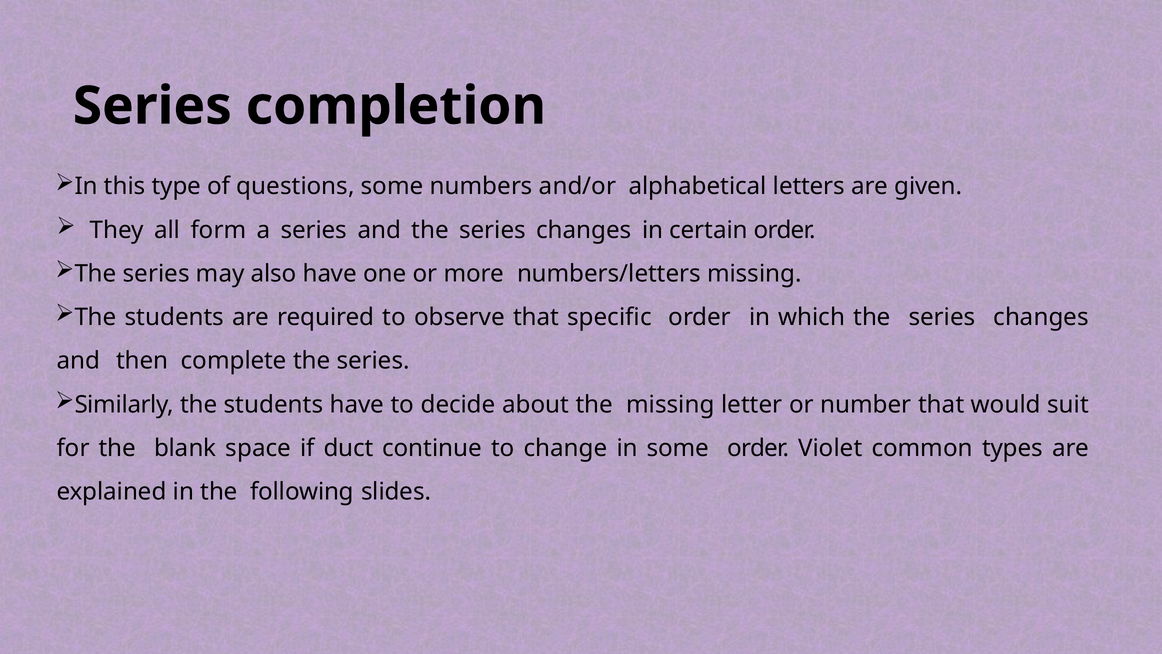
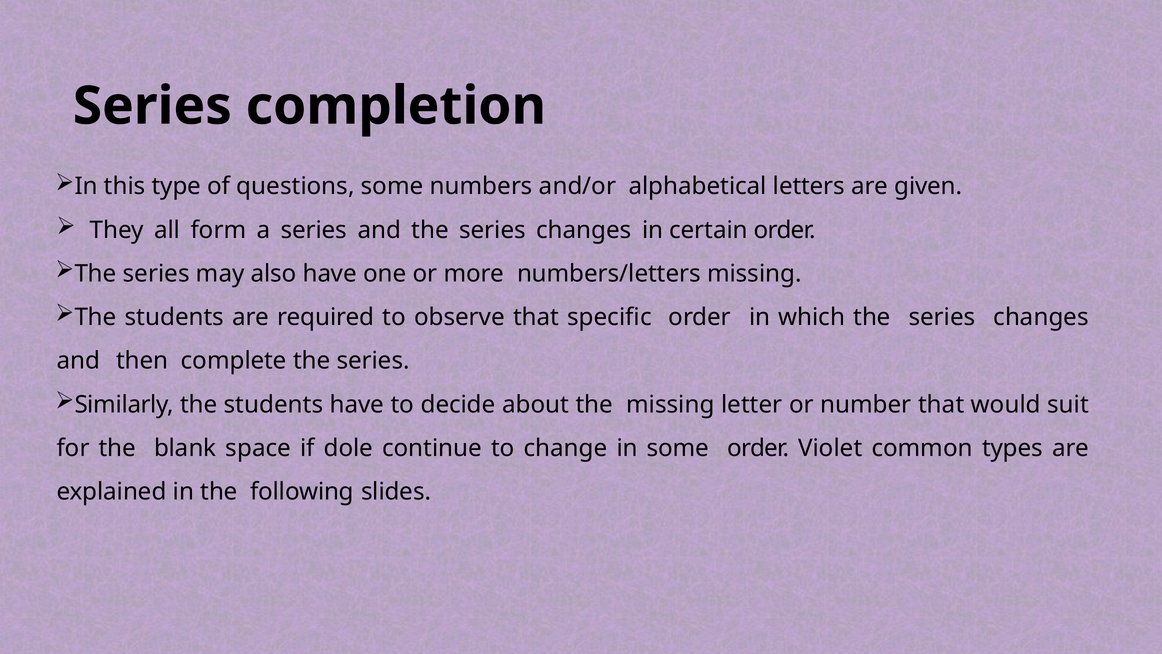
duct: duct -> dole (348, 448)
